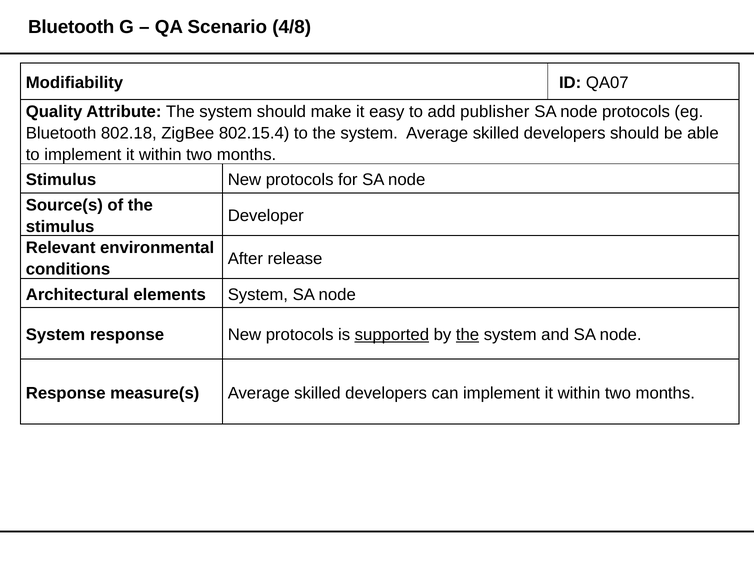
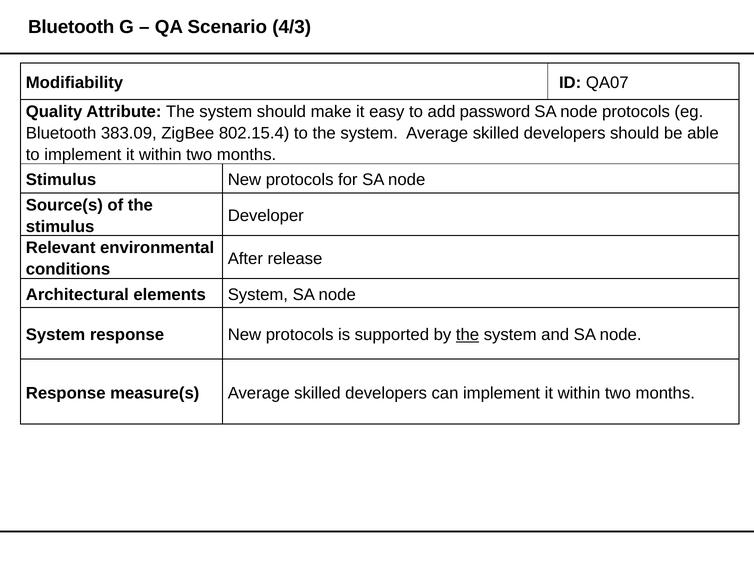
4/8: 4/8 -> 4/3 (292, 27)
publisher: publisher -> password (495, 112)
802.18: 802.18 -> 383.09 (129, 133)
supported underline: present -> none (392, 335)
